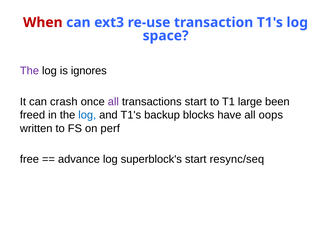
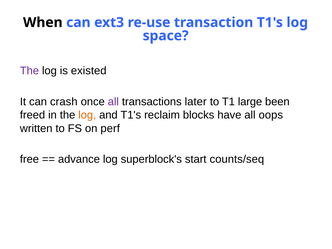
When colour: red -> black (43, 22)
ignores: ignores -> existed (89, 71)
transactions start: start -> later (196, 102)
log colour: blue -> orange (87, 115)
backup: backup -> reclaim (162, 115)
resync/seq: resync/seq -> counts/seq (237, 159)
